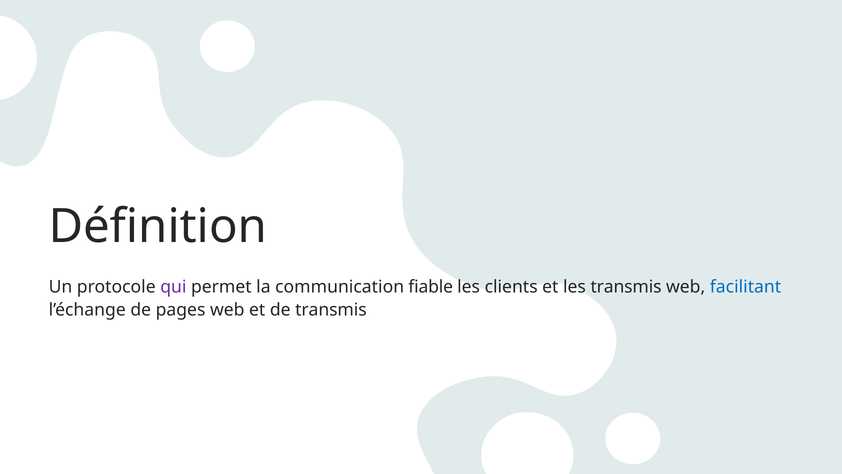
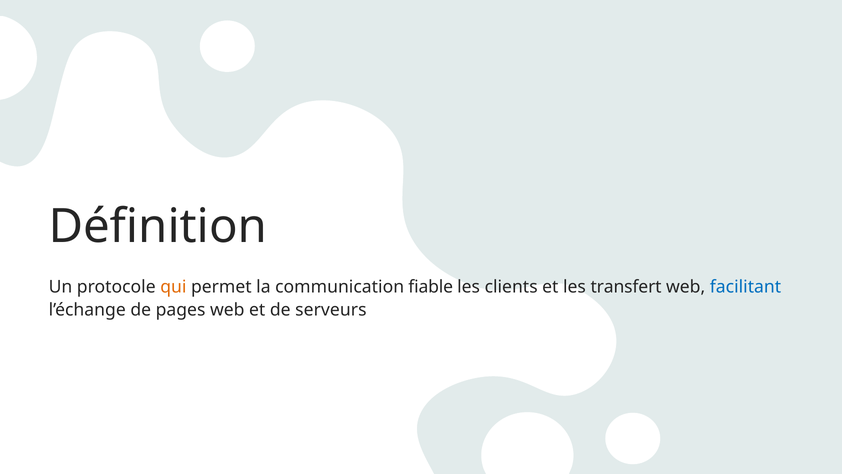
qui colour: purple -> orange (173, 286)
les transmis: transmis -> transfert (626, 286)
de transmis: transmis -> serveurs (331, 310)
